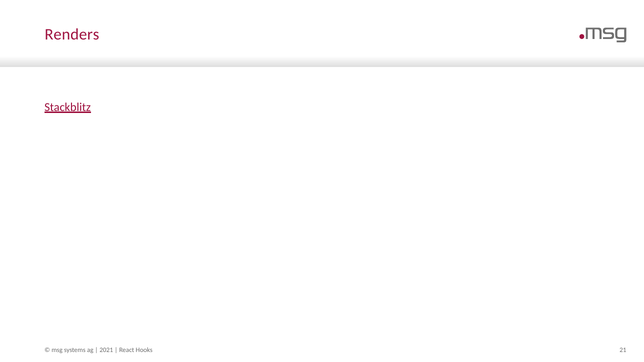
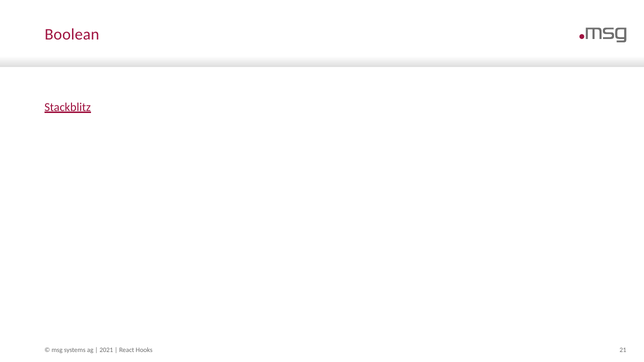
Renders: Renders -> Boolean (72, 34)
